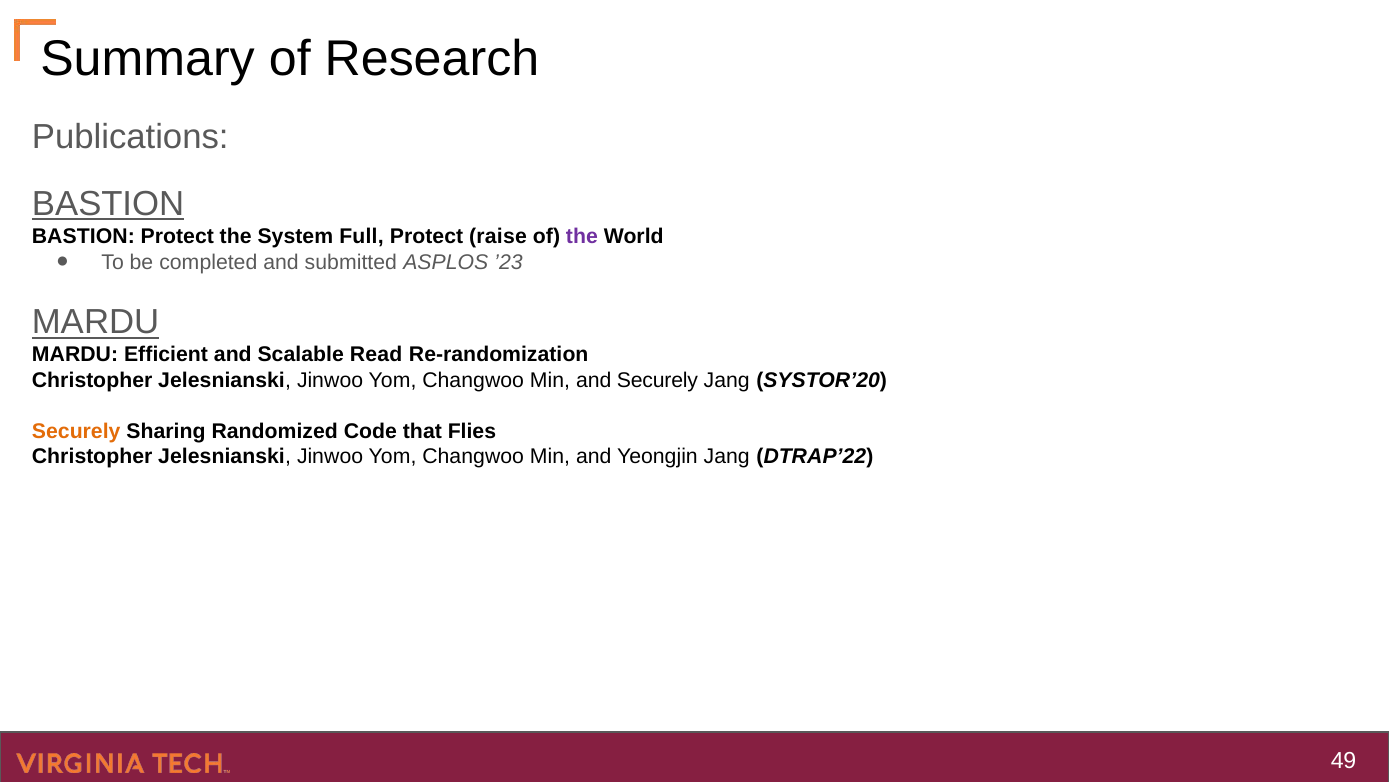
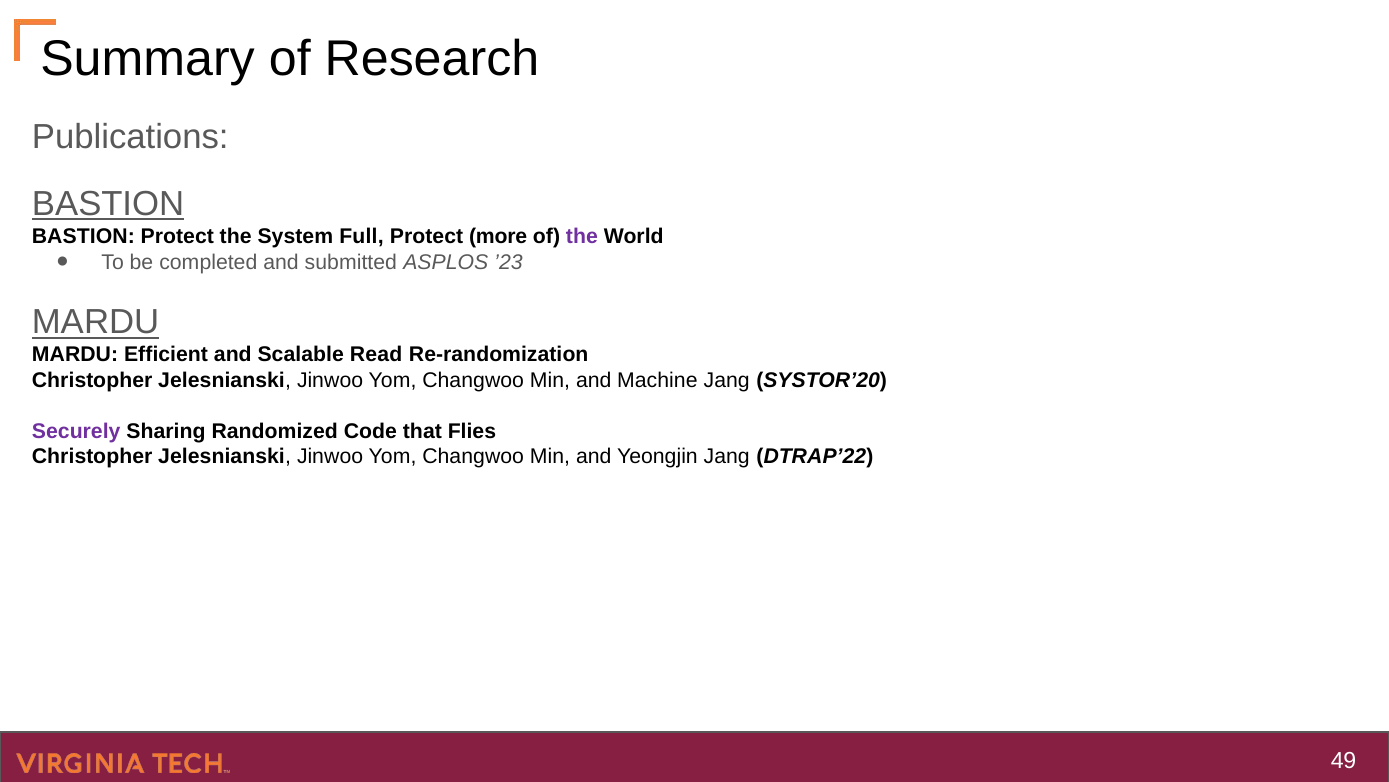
raise: raise -> more (498, 236)
and Securely: Securely -> Machine (657, 380)
Securely colour: orange -> purple (76, 431)
